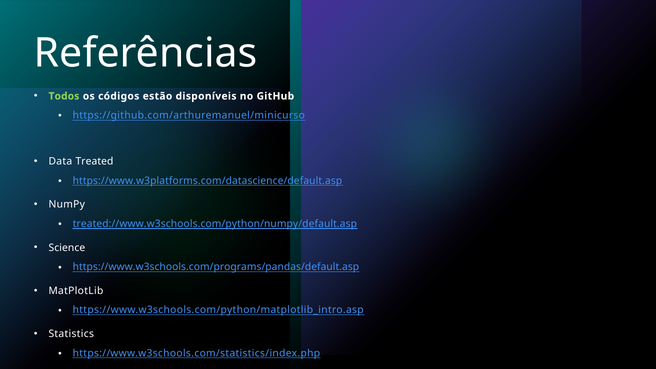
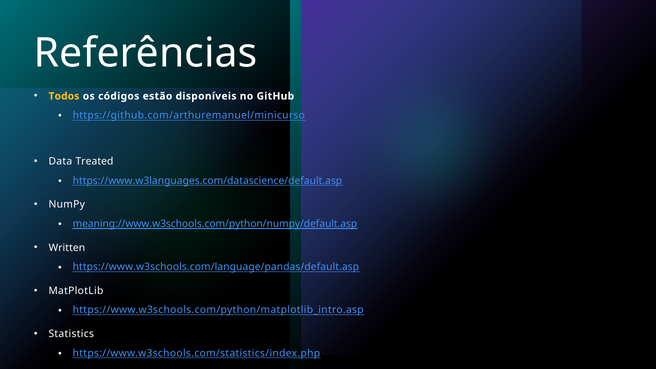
Todos colour: light green -> yellow (64, 96)
https://www.w3platforms.com/datascience/default.asp: https://www.w3platforms.com/datascience/default.asp -> https://www.w3languages.com/datascience/default.asp (207, 181)
treated://www.w3schools.com/python/numpy/default.asp: treated://www.w3schools.com/python/numpy/default.asp -> meaning://www.w3schools.com/python/numpy/default.asp (215, 224)
Science: Science -> Written (67, 248)
https://www.w3schools.com/programs/pandas/default.asp: https://www.w3schools.com/programs/pandas/default.asp -> https://www.w3schools.com/language/pandas/default.asp (216, 267)
